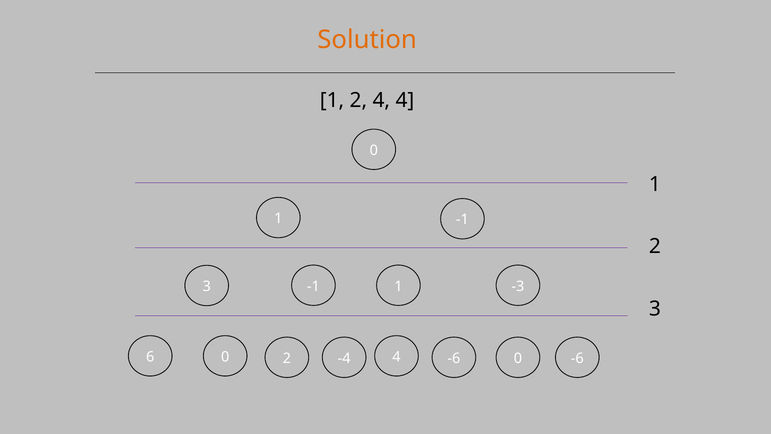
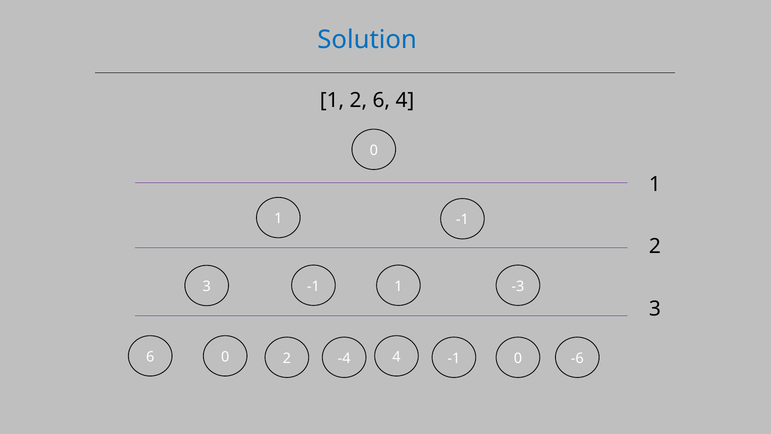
Solution colour: orange -> blue (367, 40)
2 4: 4 -> 6 (381, 100)
4 -6: -6 -> -1 (454, 358)
